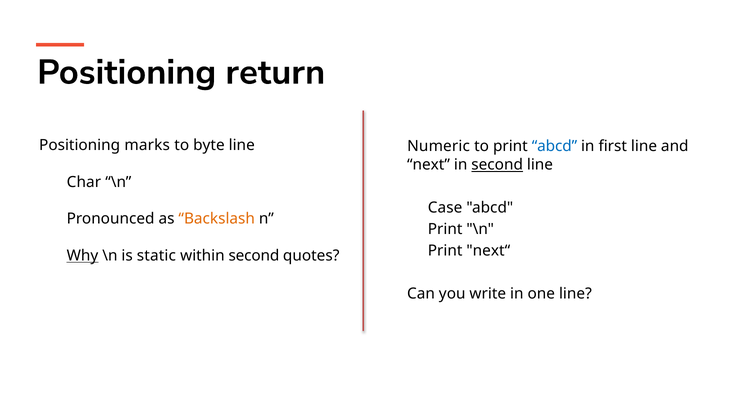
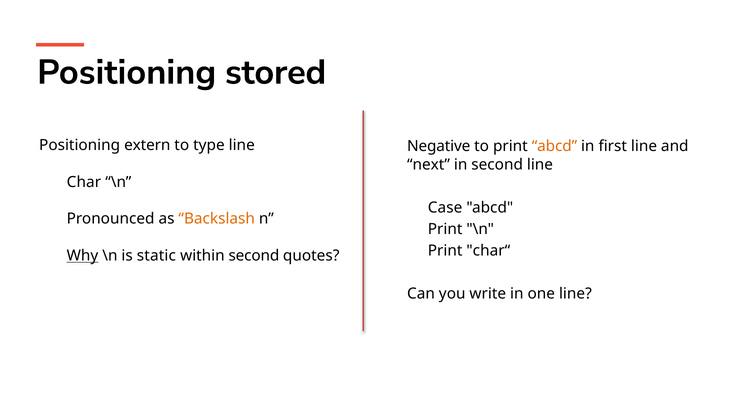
return: return -> stored (276, 72)
marks: marks -> extern (147, 145)
byte: byte -> type (209, 145)
Numeric: Numeric -> Negative (439, 146)
abcd colour: blue -> orange (554, 146)
second underline: present -> none (497, 165)
next“: next“ -> char“ (488, 251)
